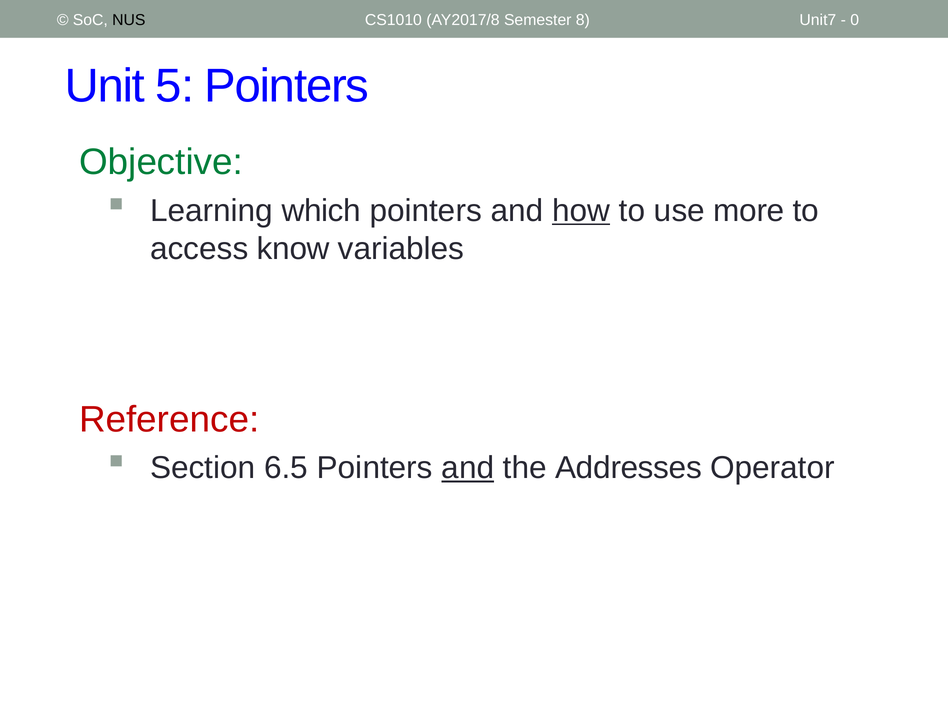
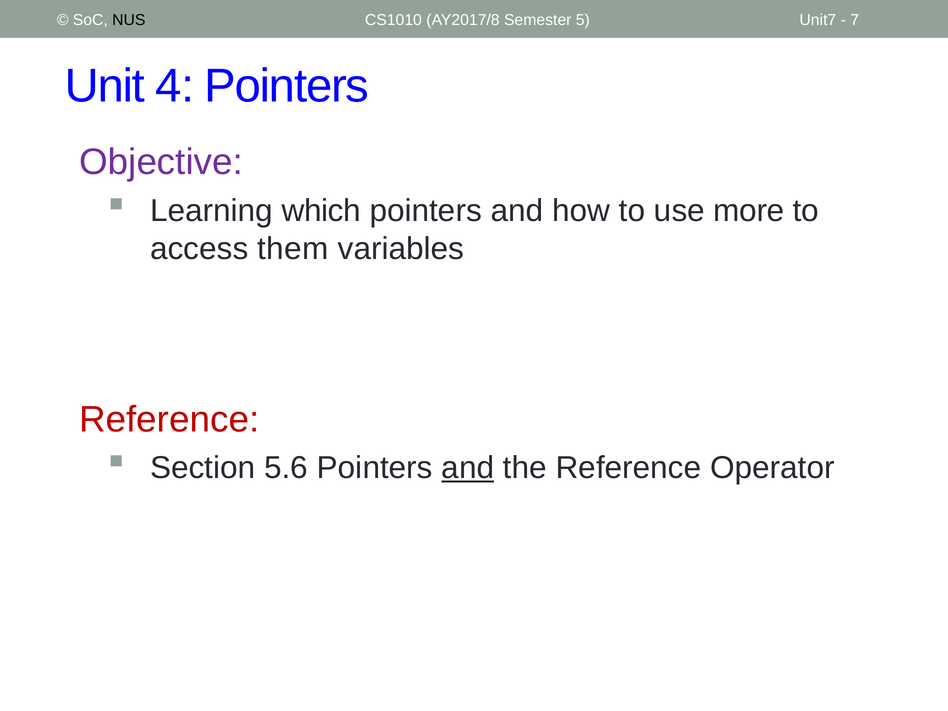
8: 8 -> 5 (583, 20)
0: 0 -> 7 (855, 20)
5: 5 -> 4 (175, 86)
Objective colour: green -> purple (161, 162)
how underline: present -> none (581, 211)
know: know -> them (293, 249)
6.5: 6.5 -> 5.6 (286, 468)
the Addresses: Addresses -> Reference (628, 468)
